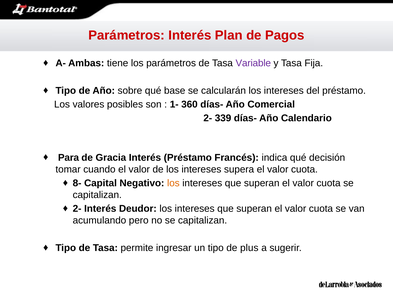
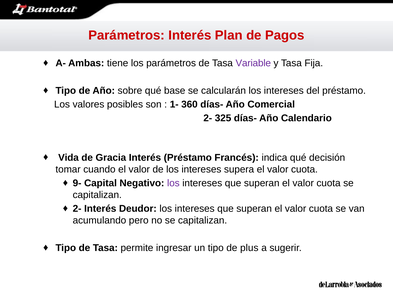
339: 339 -> 325 (223, 118)
Para: Para -> Vida (68, 157)
8-: 8- -> 9- (77, 183)
los colour: orange -> purple (173, 183)
